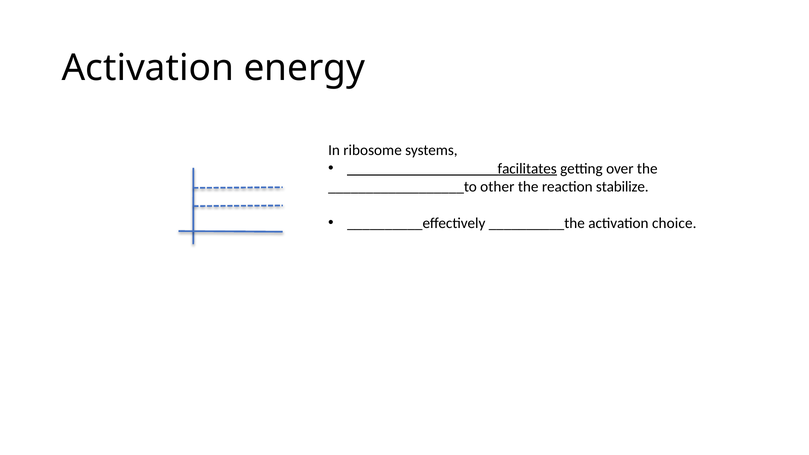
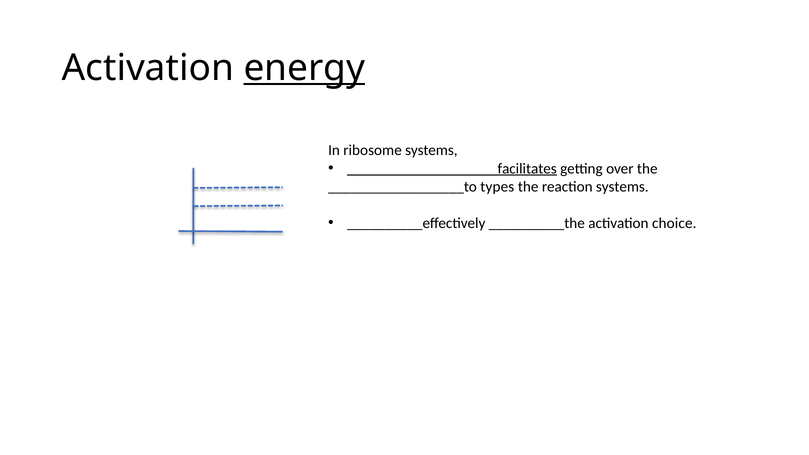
energy underline: none -> present (304, 68)
other: other -> types (497, 187)
reaction stabilize: stabilize -> systems (622, 187)
